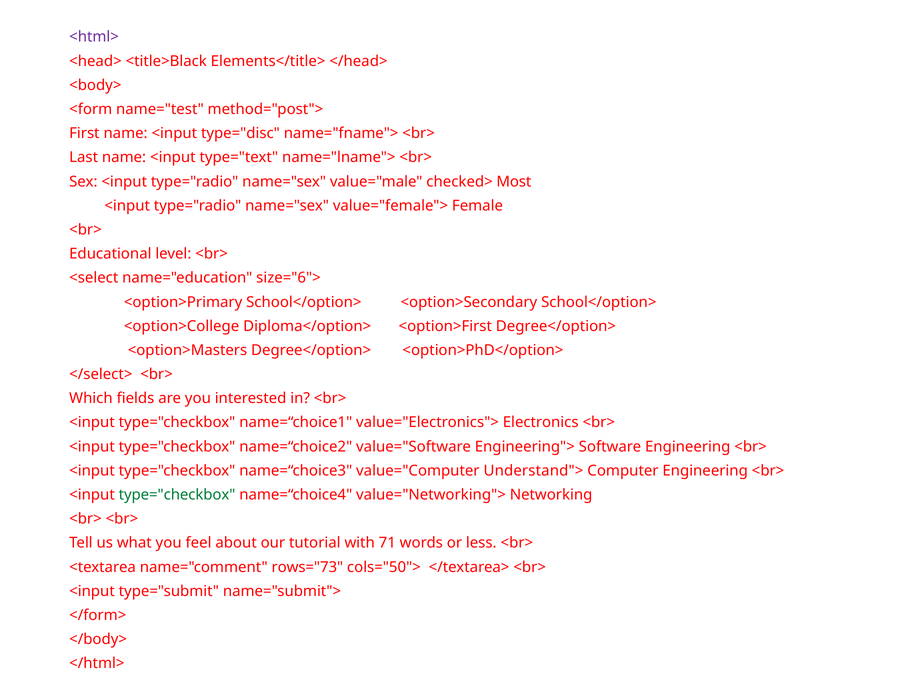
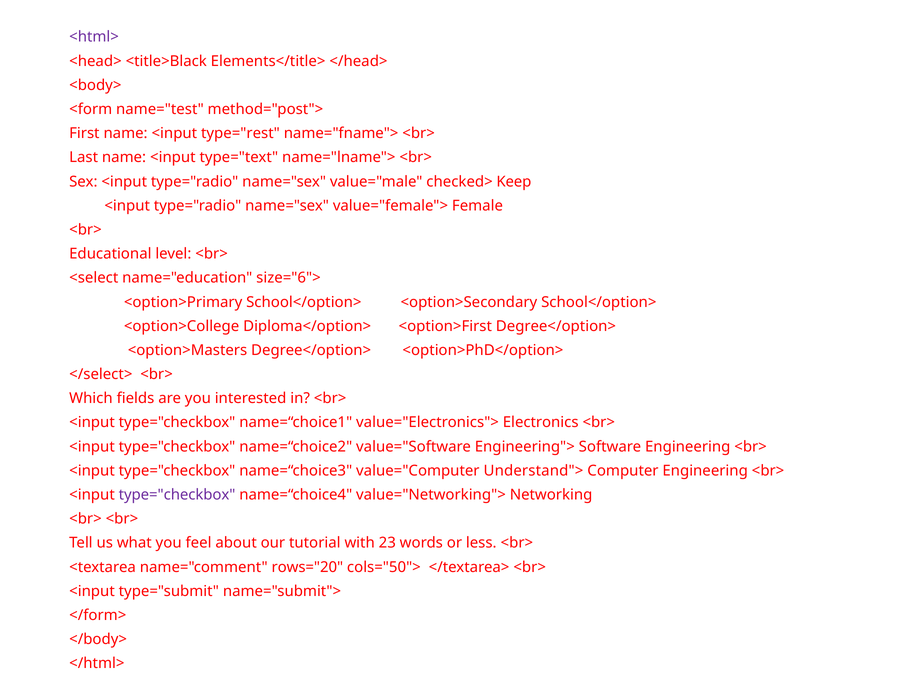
type="disc: type="disc -> type="rest (240, 133)
Most: Most -> Keep (514, 182)
type="checkbox colour: green -> purple (177, 495)
71: 71 -> 23 (387, 543)
rows="73: rows="73 -> rows="20 (307, 567)
